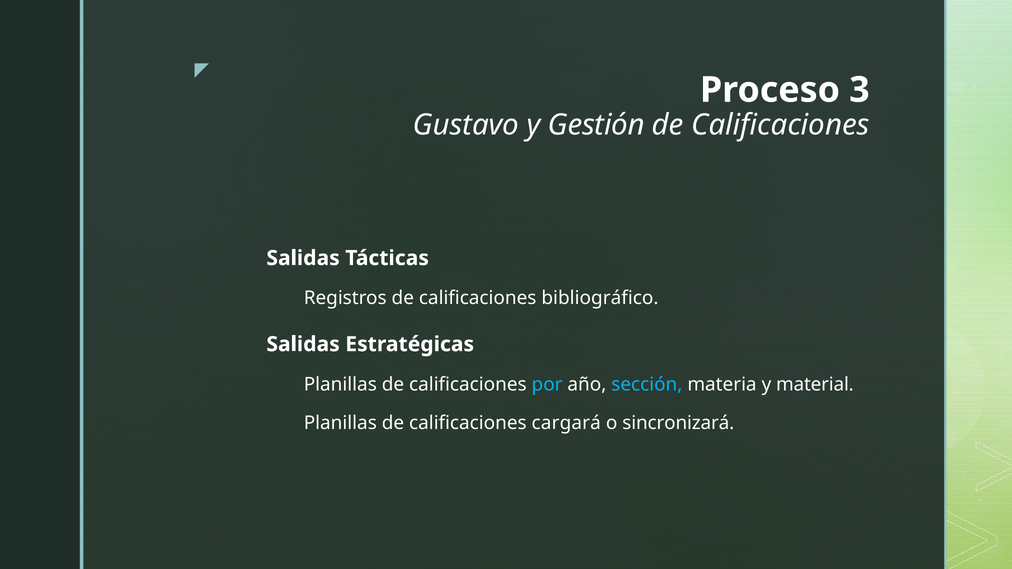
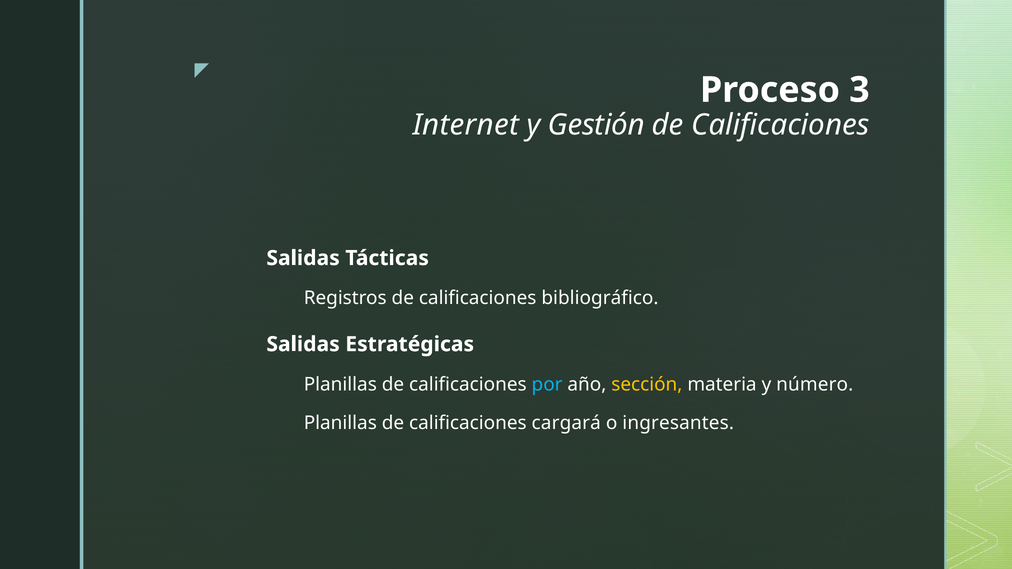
Gustavo: Gustavo -> Internet (466, 125)
sección colour: light blue -> yellow (647, 384)
material: material -> número (815, 384)
sincronizará: sincronizará -> ingresantes (678, 423)
